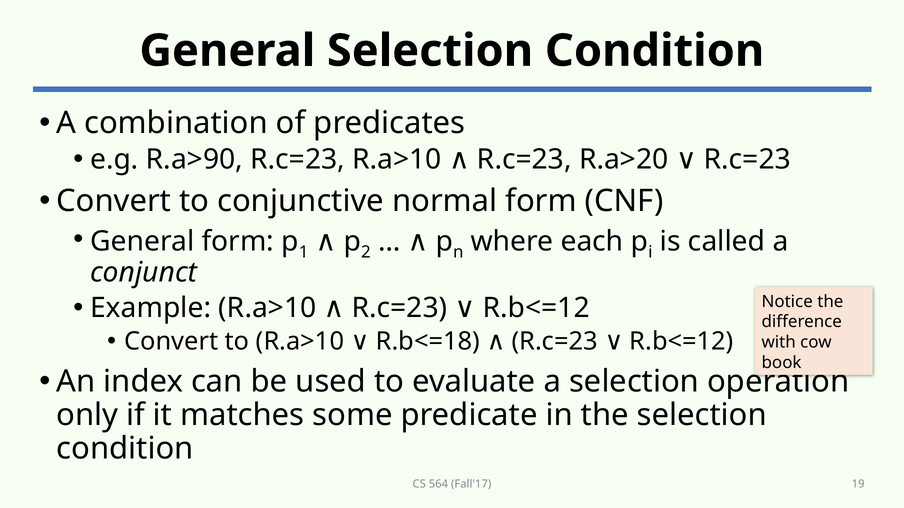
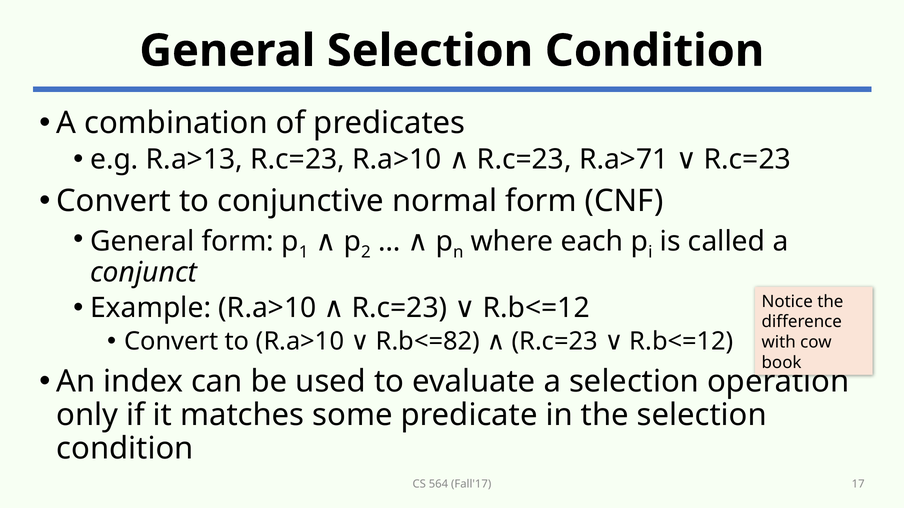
R.a>90: R.a>90 -> R.a>13 (194, 160)
R.a>20: R.a>20 -> R.a>71 (624, 160)
R.b<=18: R.b<=18 -> R.b<=82 (428, 342)
19: 19 -> 17 (858, 485)
